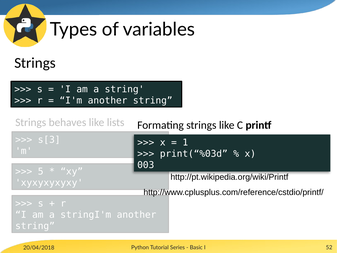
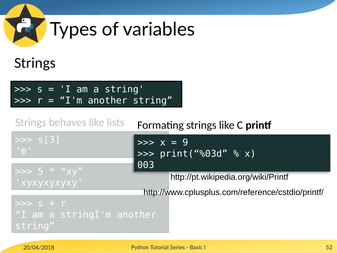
1: 1 -> 9 (185, 142)
